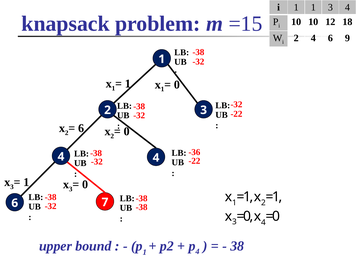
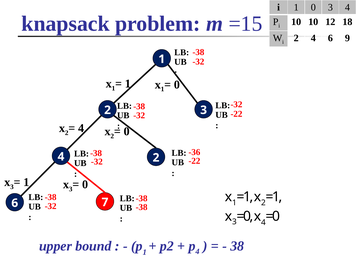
1 1: 1 -> 0 (313, 7)
6: 6 -> 4 (81, 128)
4 4: 4 -> 2 (156, 158)
